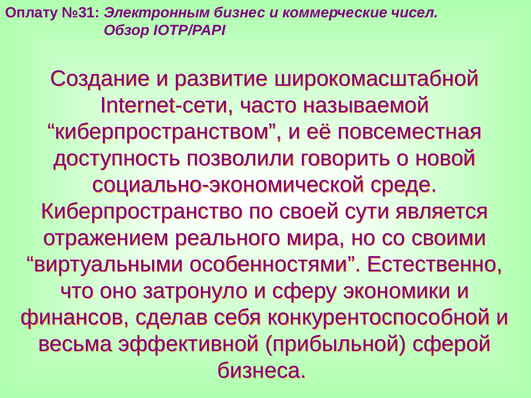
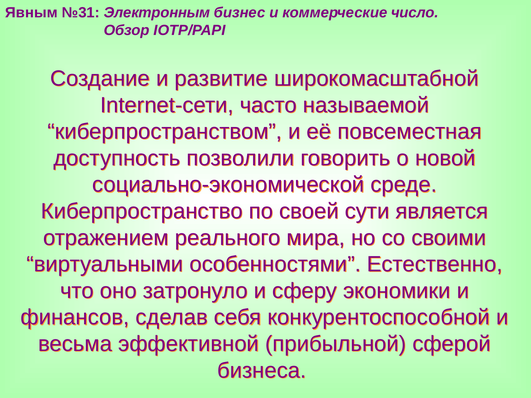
Оплату: Оплату -> Явным (31, 12)
чисел: чисел -> число (415, 12)
